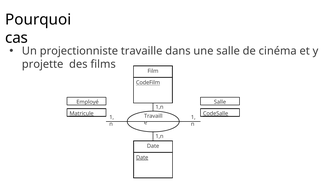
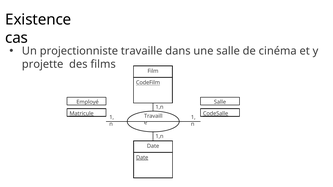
Pourquoi: Pourquoi -> Existence (38, 20)
